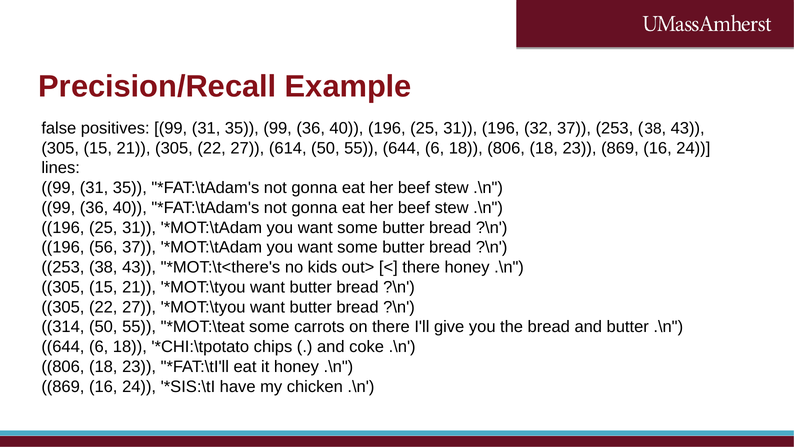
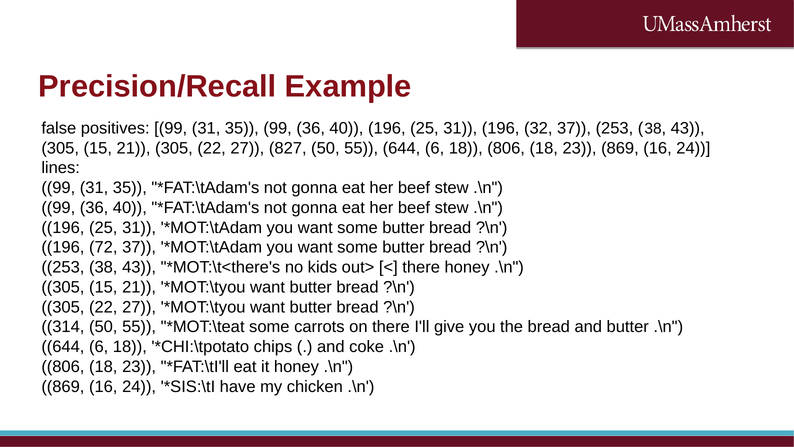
614: 614 -> 827 (288, 148)
56: 56 -> 72 (103, 247)
